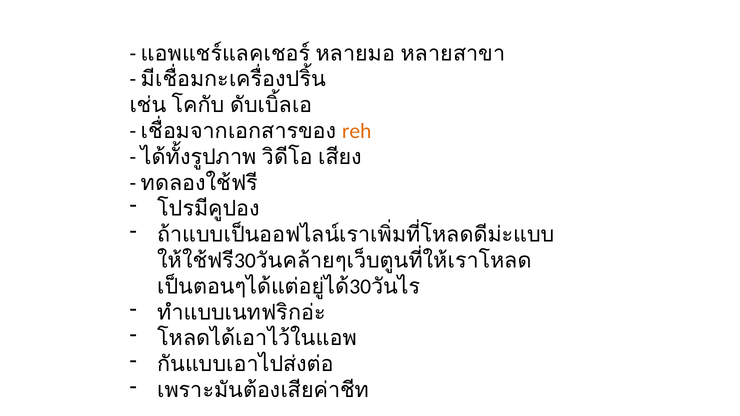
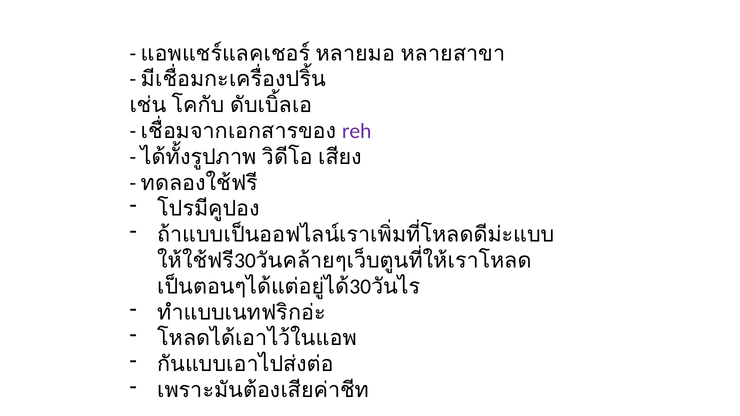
reh colour: orange -> purple (357, 131)
